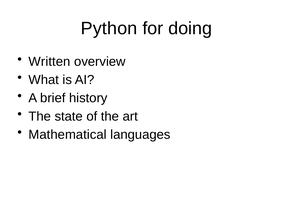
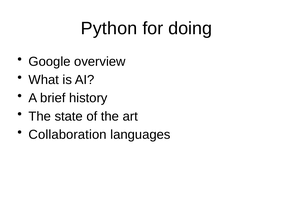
Written: Written -> Google (50, 61)
Mathematical: Mathematical -> Collaboration (68, 134)
